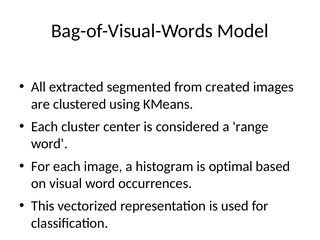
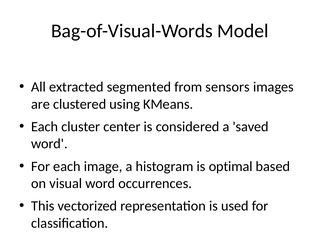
created: created -> sensors (228, 87)
range: range -> saved (251, 127)
